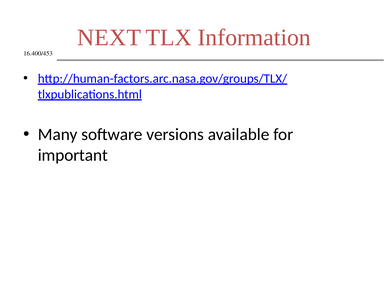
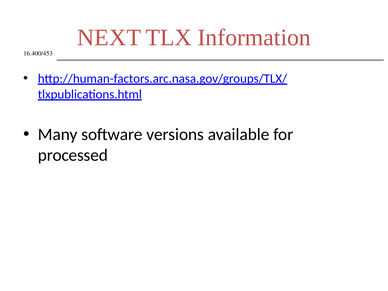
important: important -> processed (73, 155)
